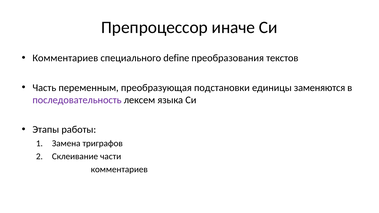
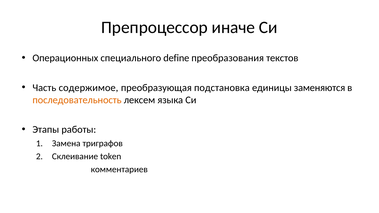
Комментариев: Комментариев -> Операционных (65, 58)
переменным: переменным -> содержимое (89, 88)
подстановки: подстановки -> подстановка (222, 88)
последовательность colour: purple -> orange (77, 100)
части: части -> token (111, 157)
